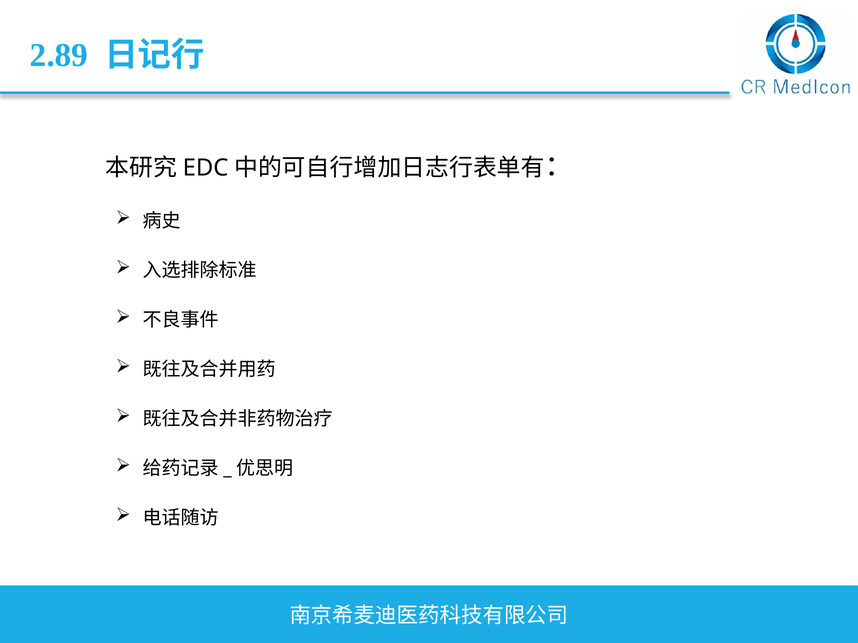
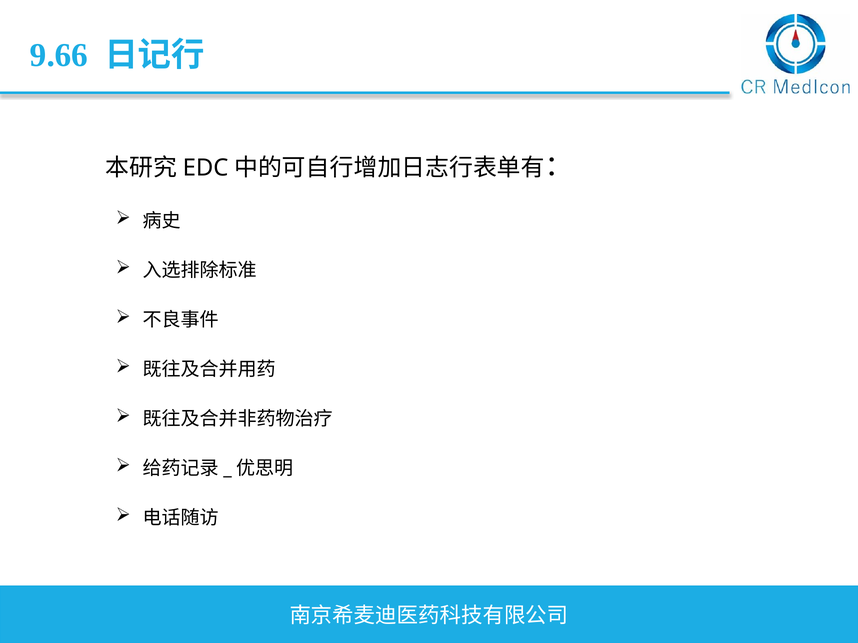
2.89: 2.89 -> 9.66 (59, 55)
